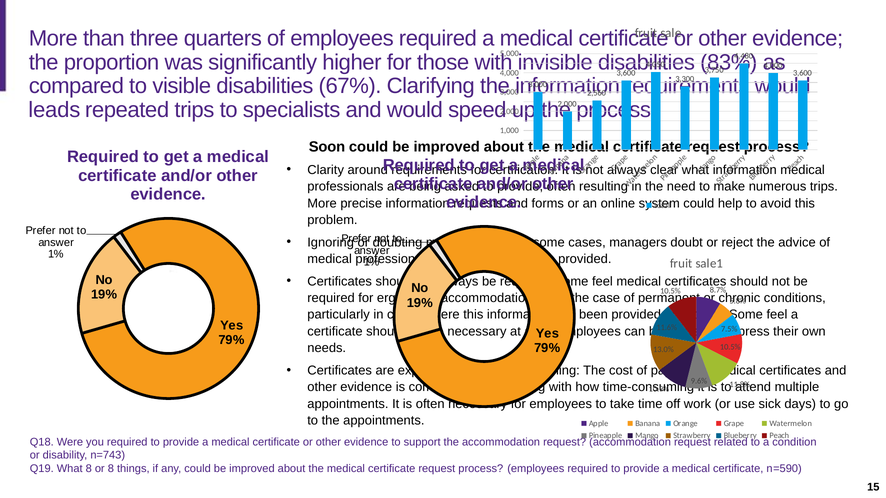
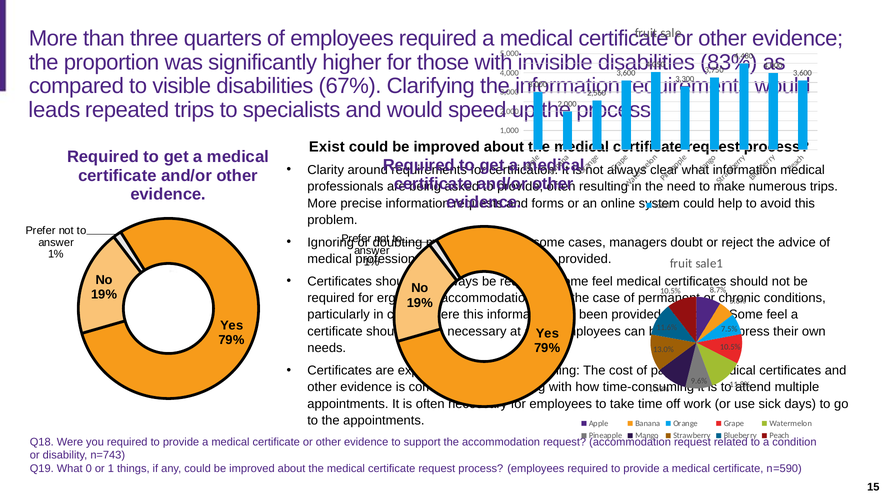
Soon: Soon -> Exist (327, 147)
What 8: 8 -> 0 (89, 469)
or 8: 8 -> 1 (111, 469)
